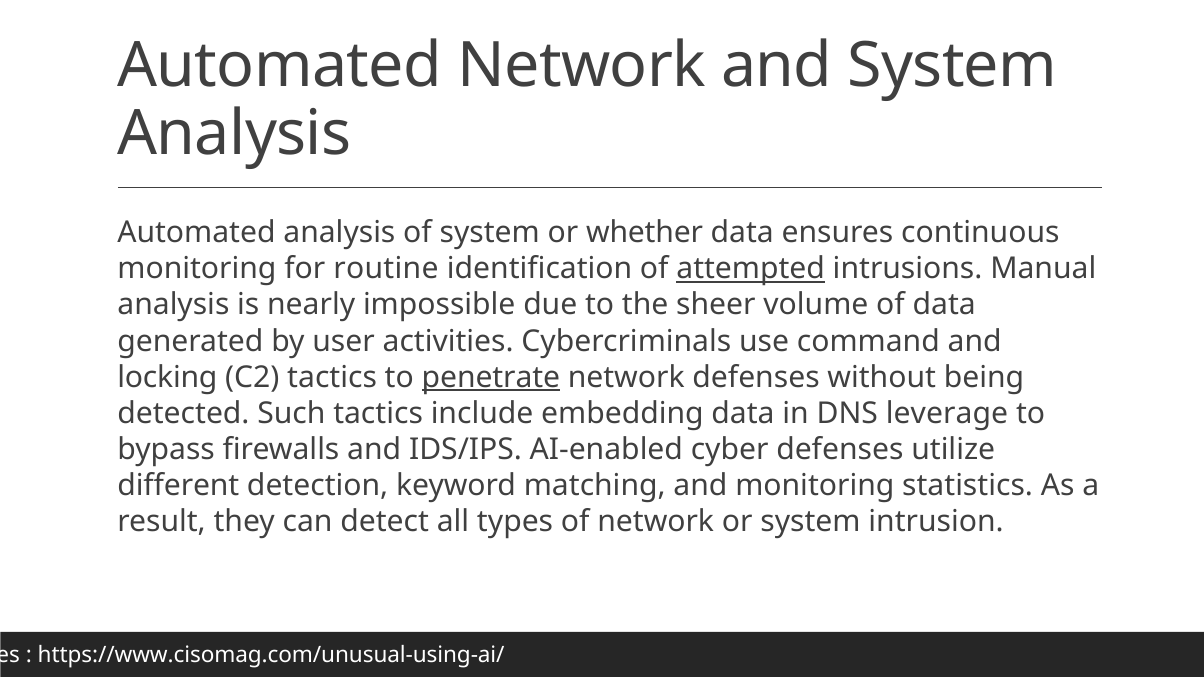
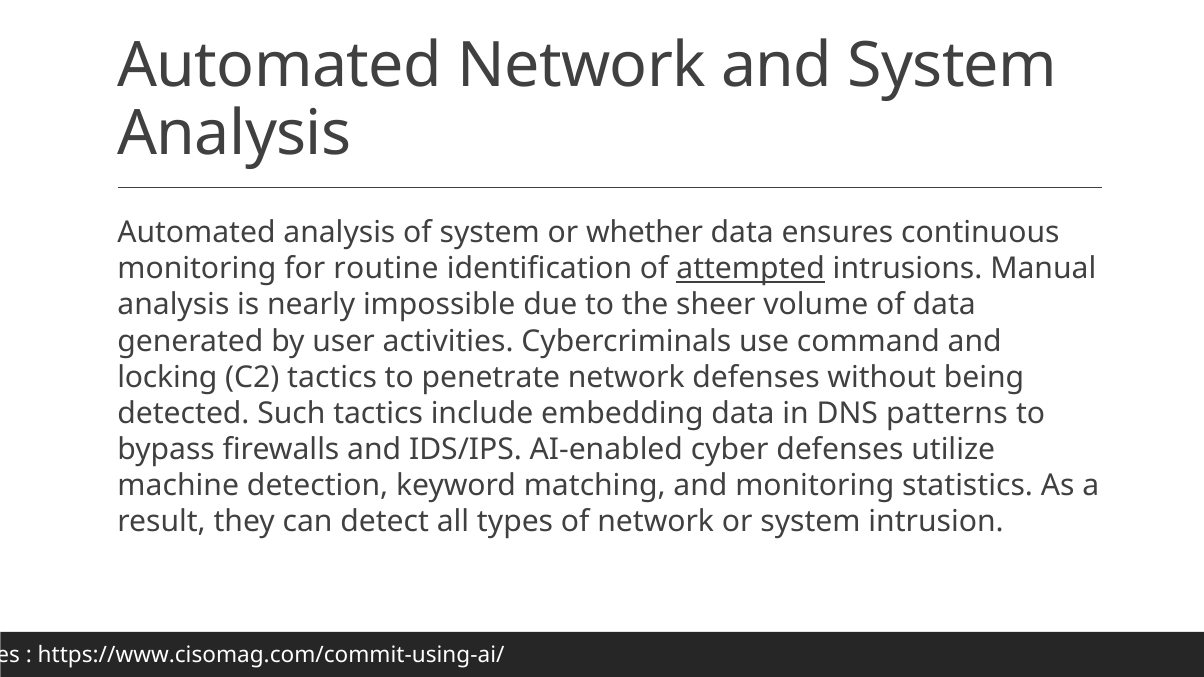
penetrate underline: present -> none (491, 377)
leverage: leverage -> patterns (947, 413)
different: different -> machine (178, 486)
https://www.cisomag.com/unusual-using-ai/: https://www.cisomag.com/unusual-using-ai/ -> https://www.cisomag.com/commit-using-ai/ (271, 655)
